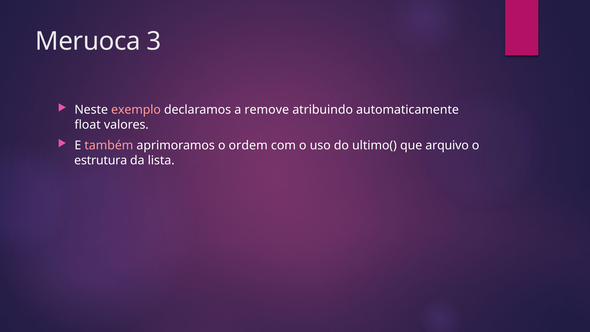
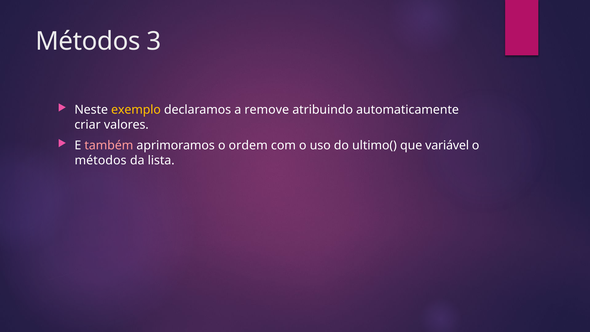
Meruoca: Meruoca -> Métodos (88, 41)
exemplo colour: pink -> yellow (136, 110)
float: float -> criar (88, 125)
arquivo: arquivo -> variável (447, 145)
estrutura: estrutura -> métodos (101, 160)
